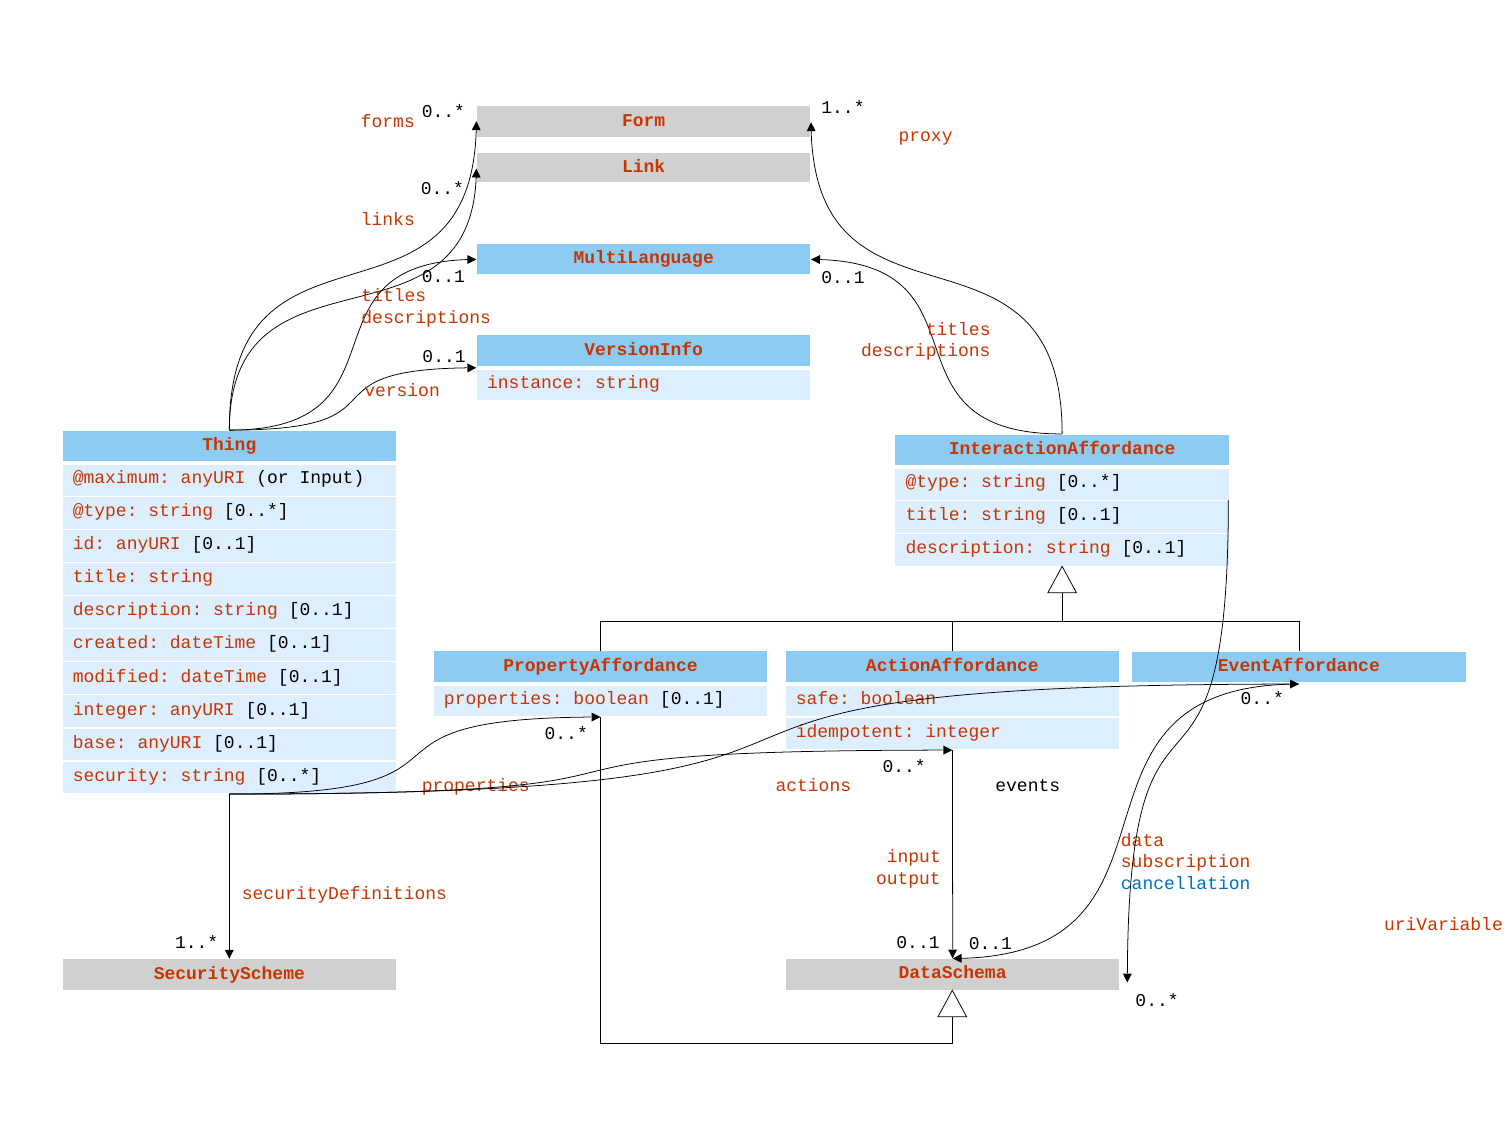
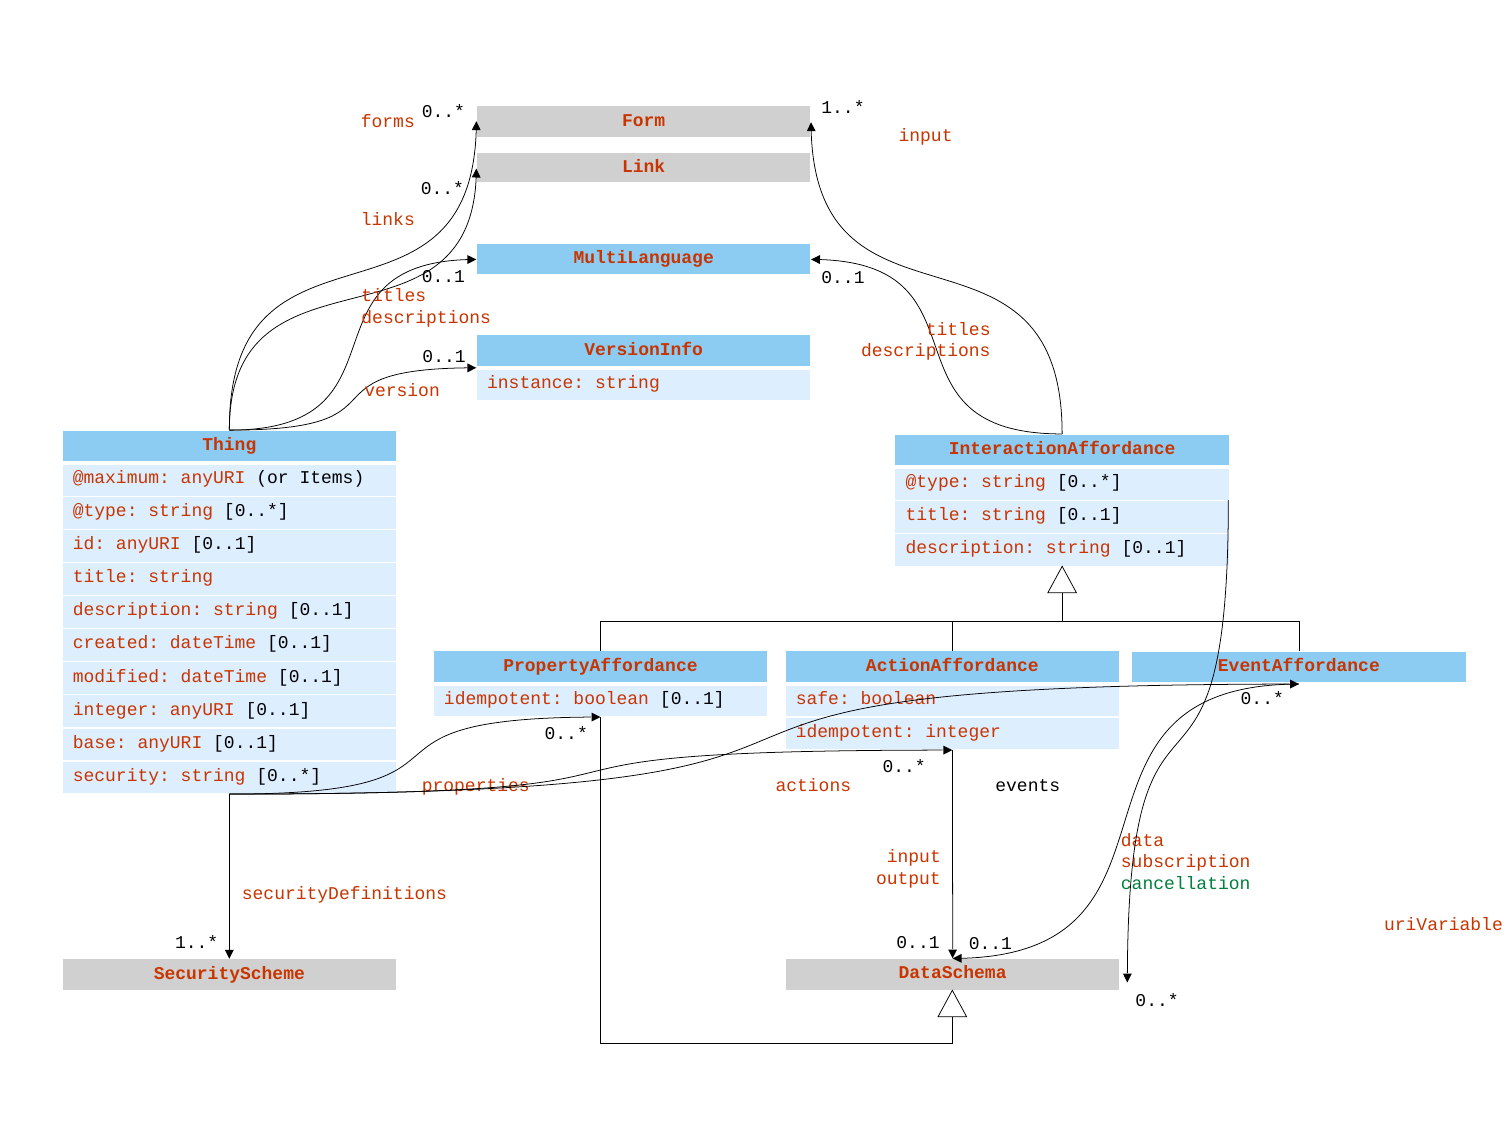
proxy: proxy -> input (926, 136)
or Input: Input -> Items (332, 478)
properties: properties -> idempotent (503, 698)
cancellation colour: blue -> green (1186, 883)
